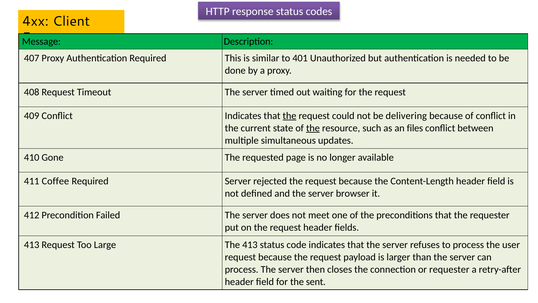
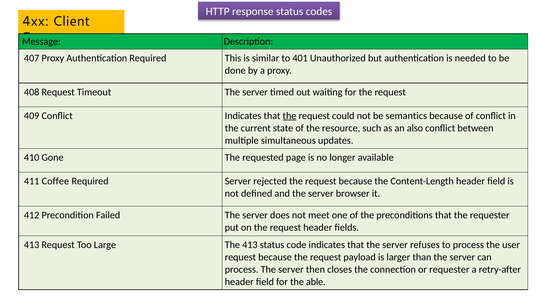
delivering: delivering -> semantics (406, 116)
the underline: present -> none (313, 128)
files: files -> also (415, 128)
sent: sent -> able (316, 281)
